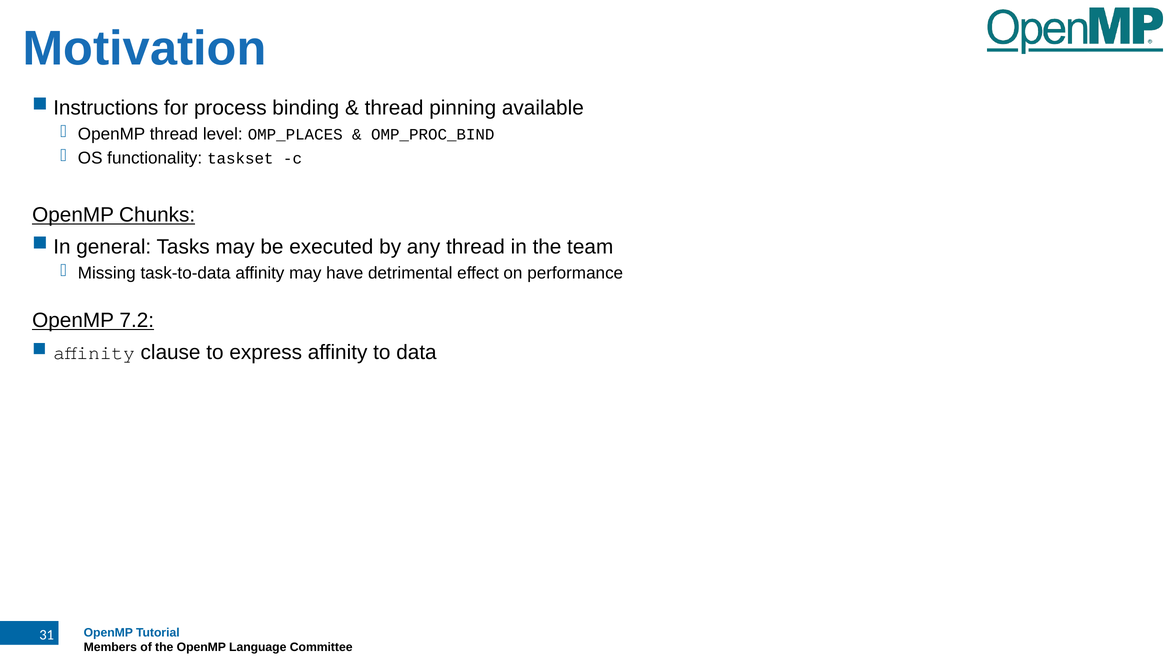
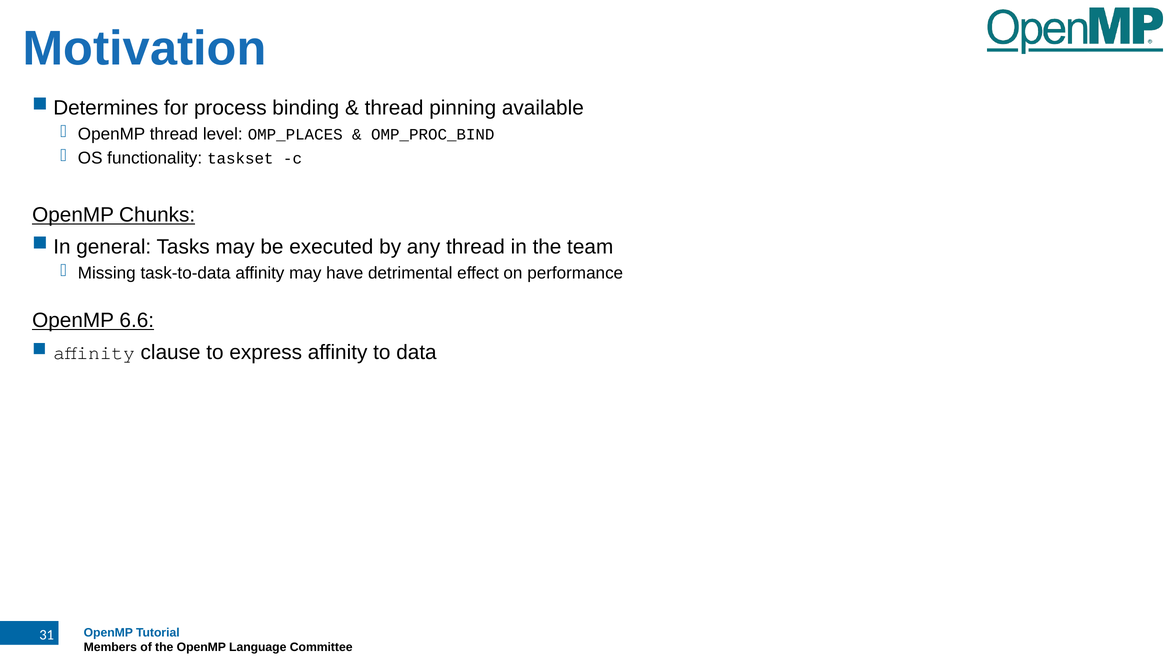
Instructions: Instructions -> Determines (106, 108)
7.2: 7.2 -> 6.6 (137, 320)
